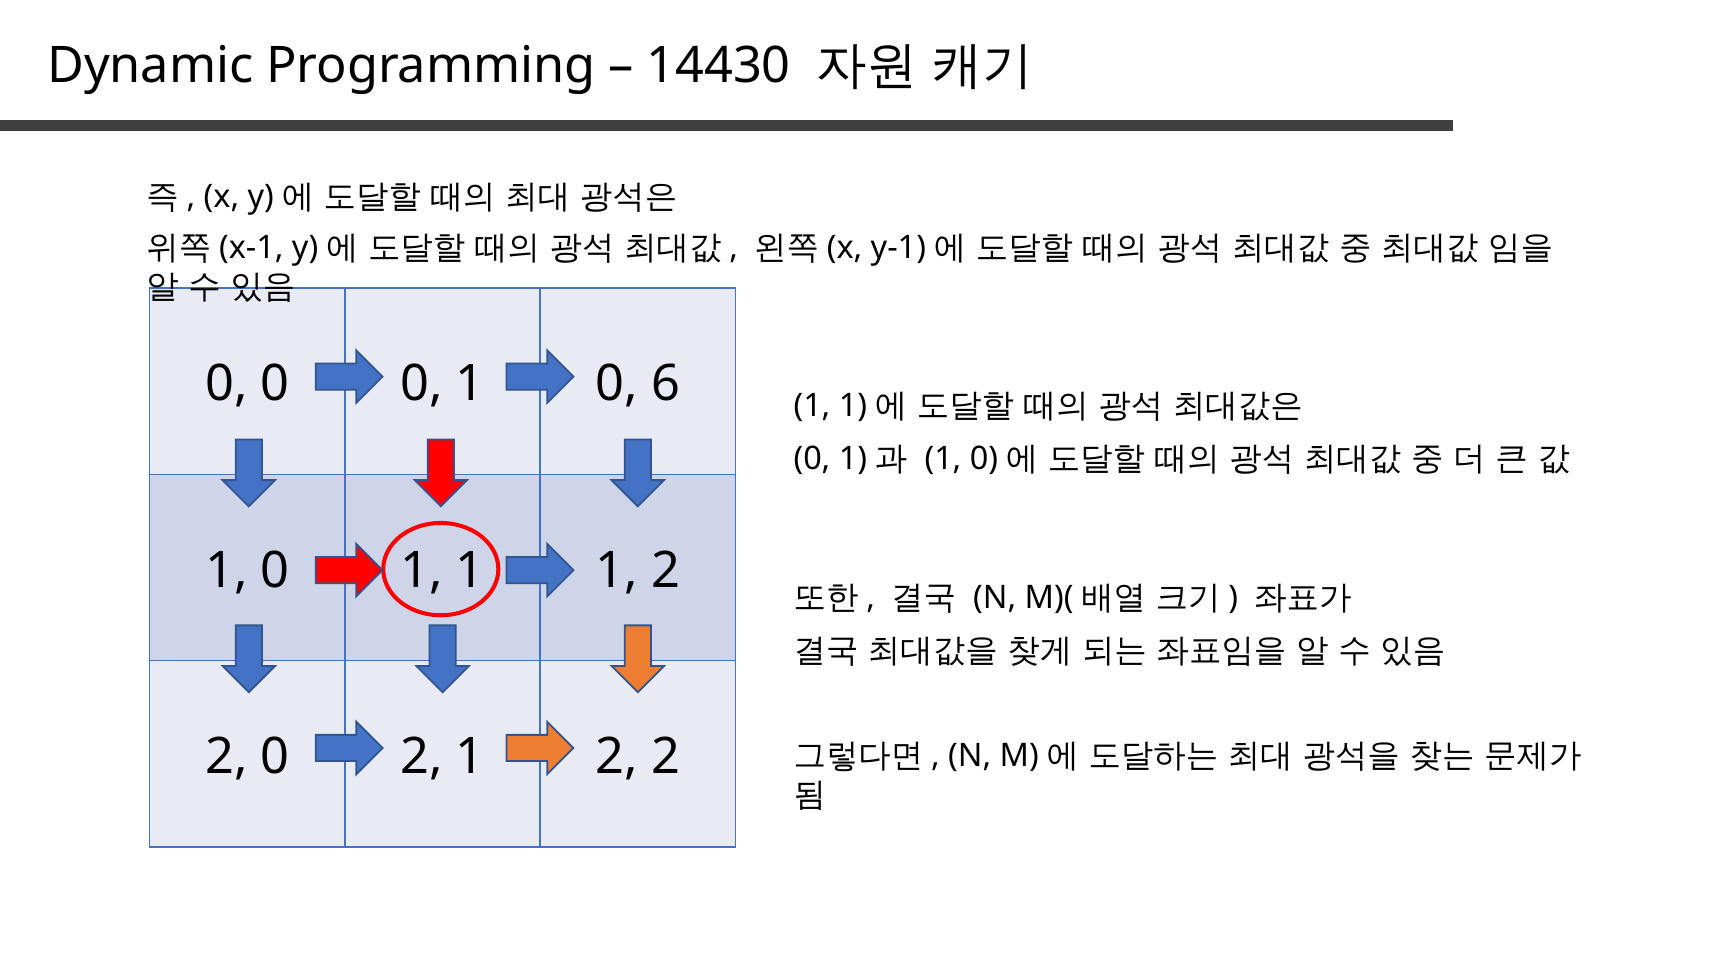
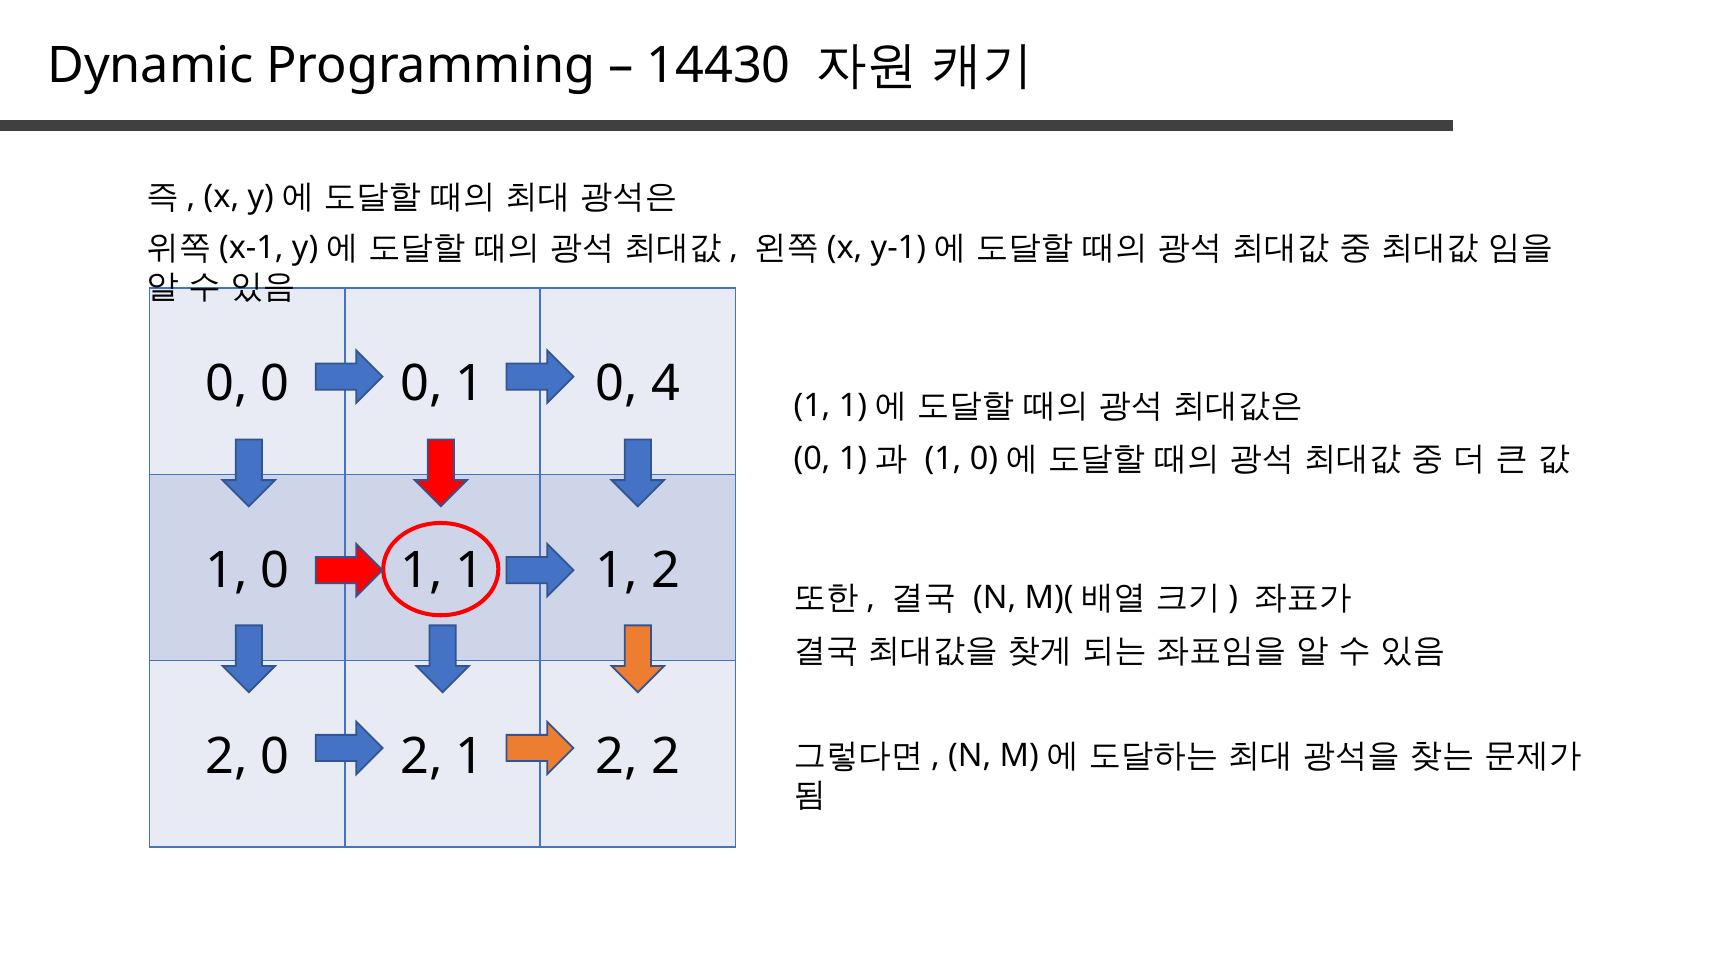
6: 6 -> 4 (666, 384)
